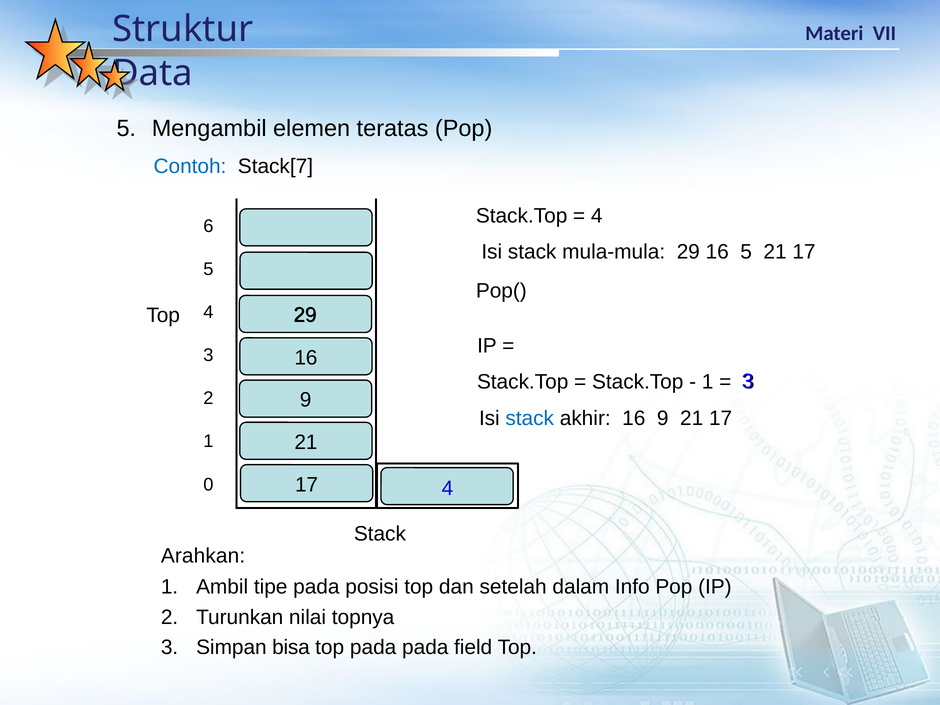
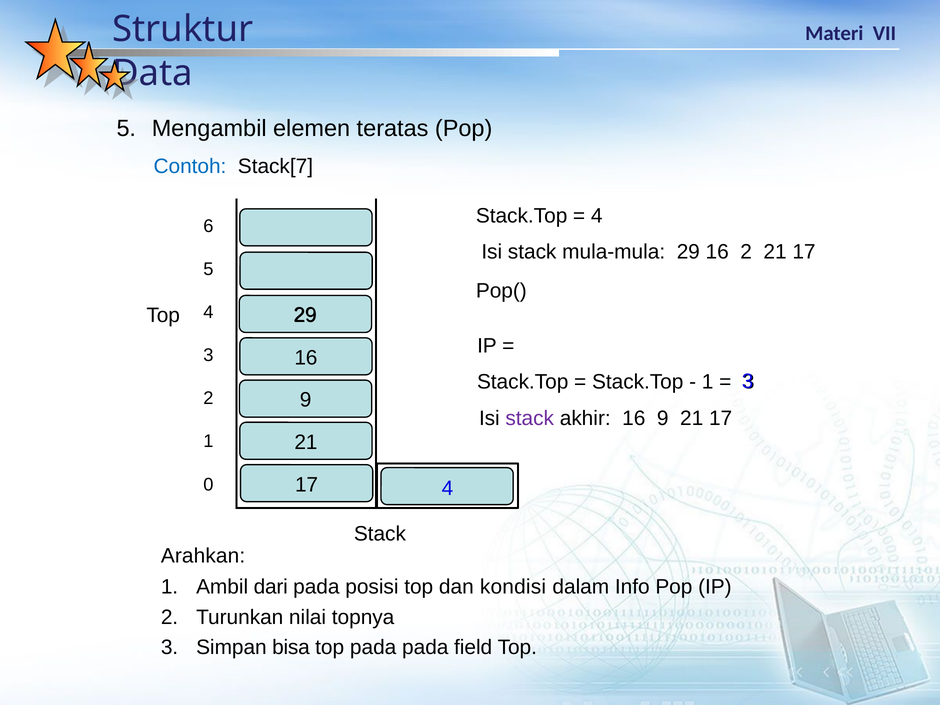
16 5: 5 -> 2 (746, 252)
stack colour: blue -> purple (530, 419)
tipe: tipe -> dari (271, 587)
setelah: setelah -> kondisi (513, 587)
